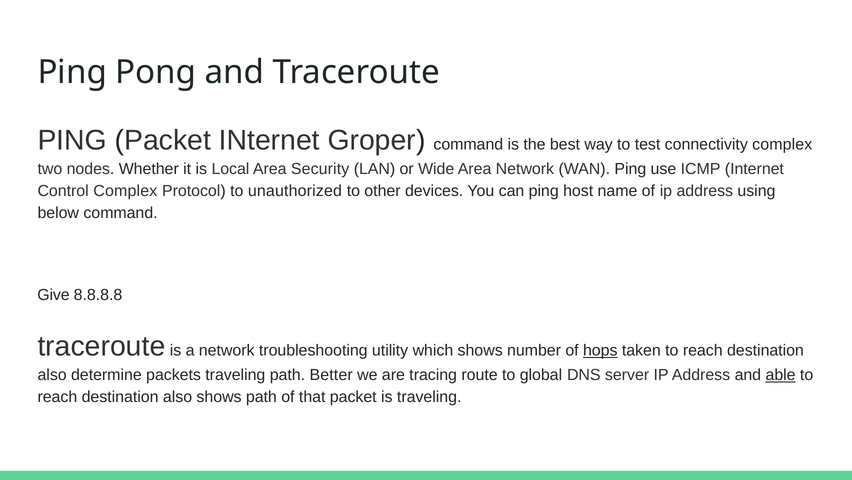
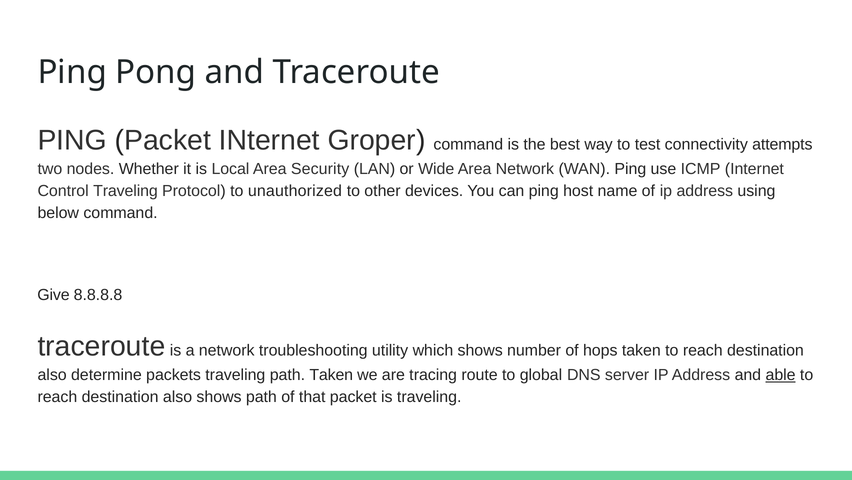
connectivity complex: complex -> attempts (782, 144)
Control Complex: Complex -> Traveling (125, 191)
hops underline: present -> none (600, 350)
path Better: Better -> Taken (331, 375)
